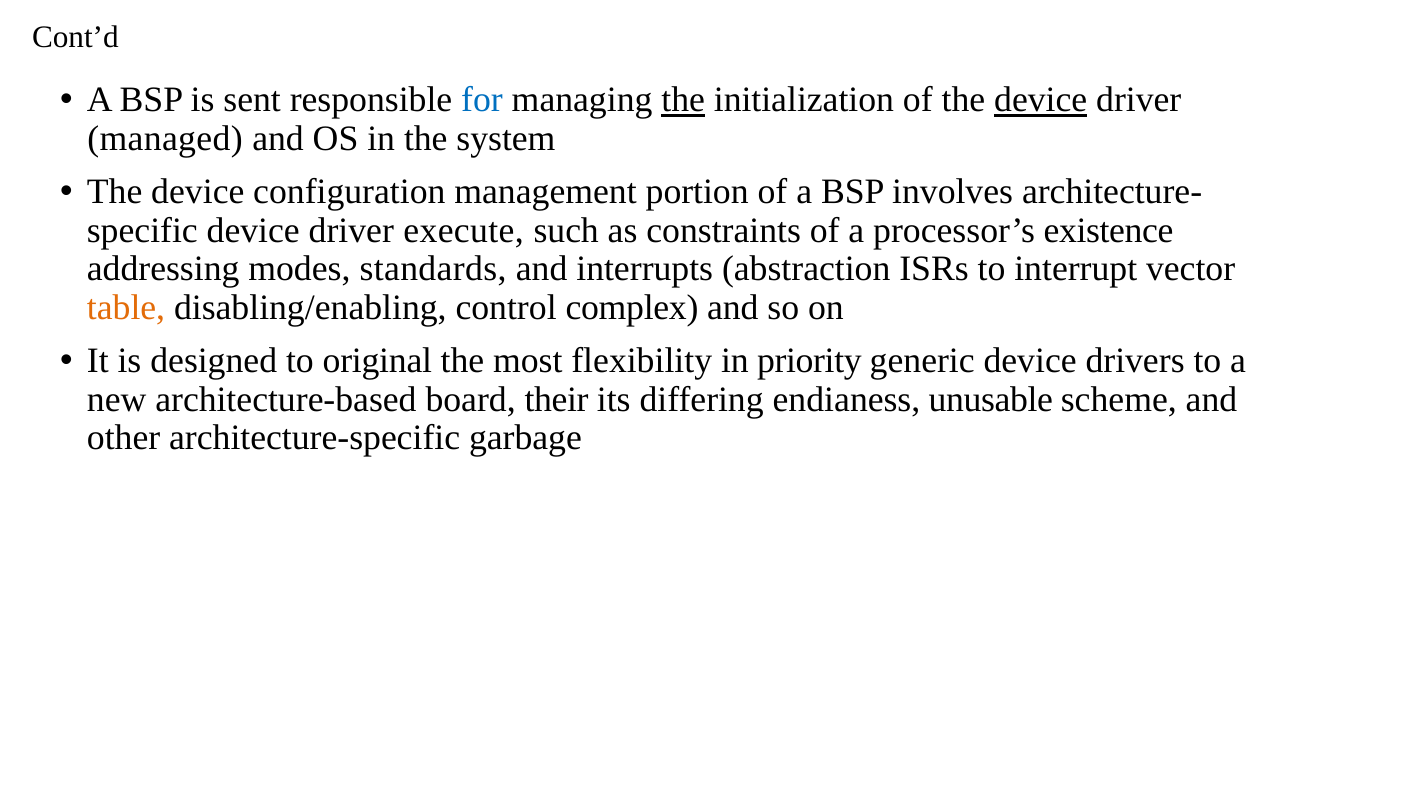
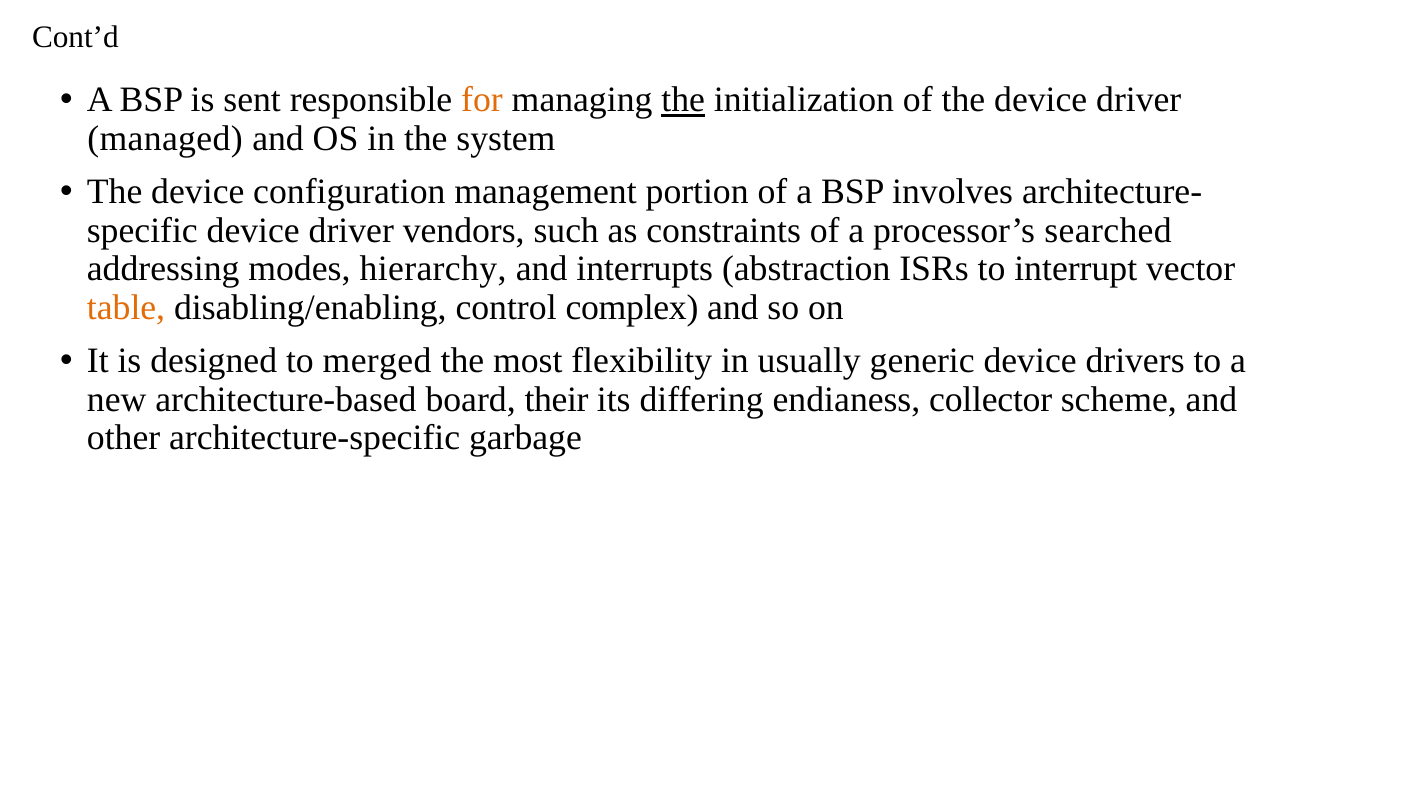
for colour: blue -> orange (482, 100)
device underline: present -> none (1041, 100)
execute: execute -> vendors (464, 231)
existence: existence -> searched (1108, 231)
standards: standards -> hierarchy (433, 269)
original: original -> merged (377, 361)
priority: priority -> usually (809, 361)
unusable: unusable -> collector (991, 400)
